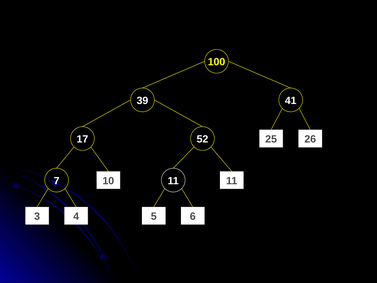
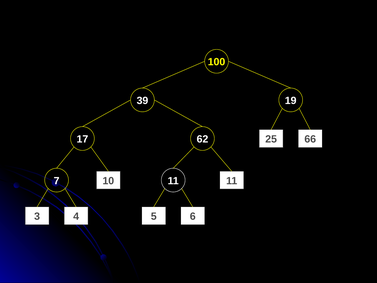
41: 41 -> 19 (291, 101)
52: 52 -> 62 (202, 139)
26: 26 -> 66 (310, 139)
